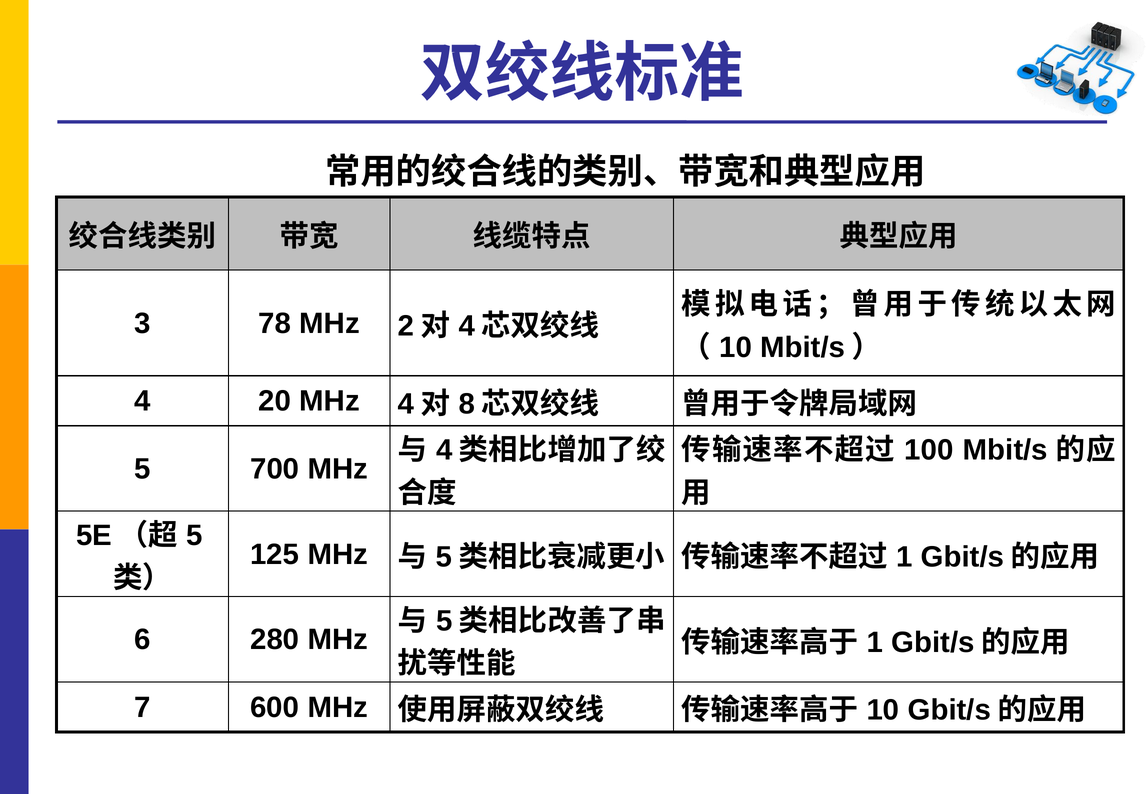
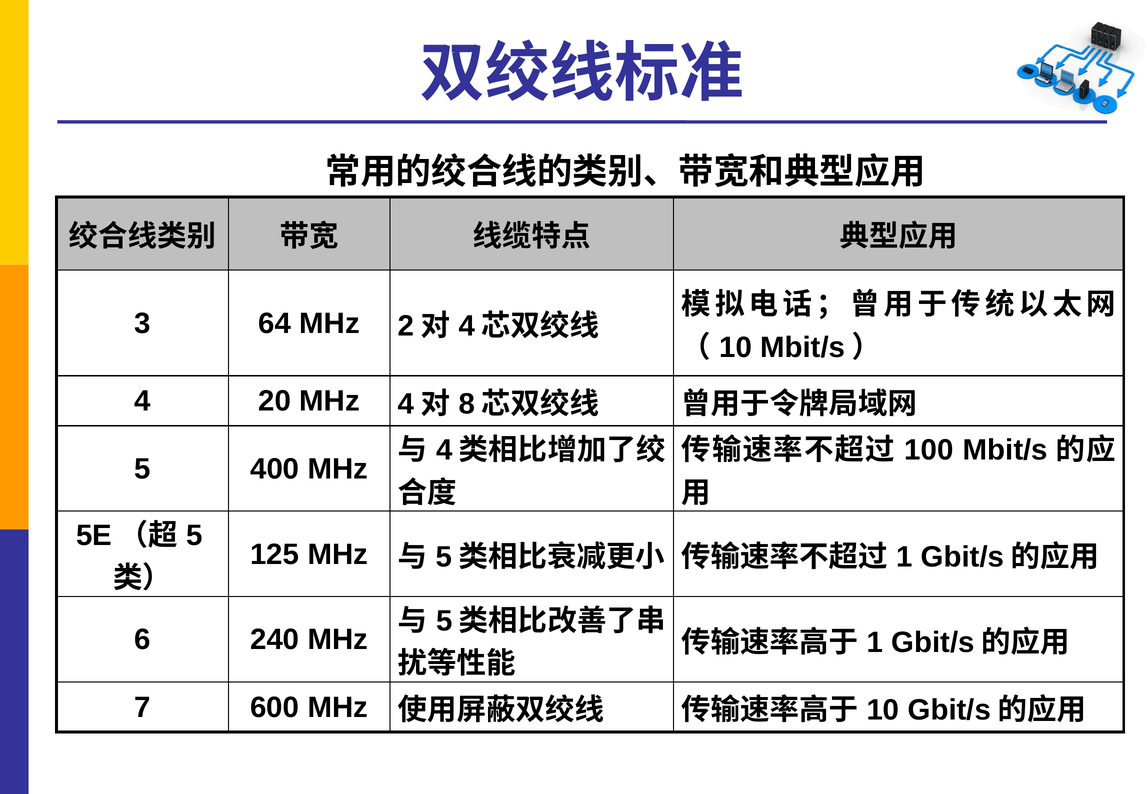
78: 78 -> 64 (275, 323)
700: 700 -> 400 (275, 469)
280: 280 -> 240 (275, 640)
